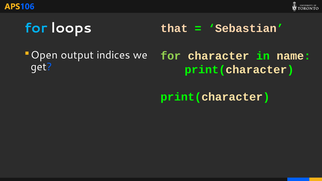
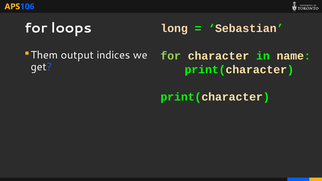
for colour: light blue -> white (36, 28)
that: that -> long (174, 28)
Open: Open -> Them (44, 55)
